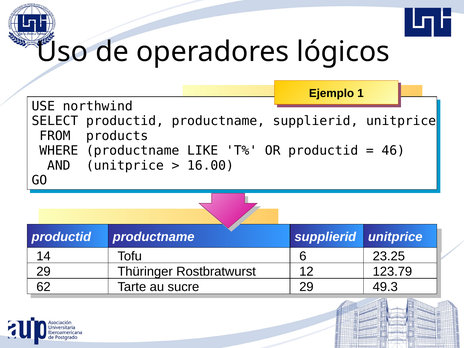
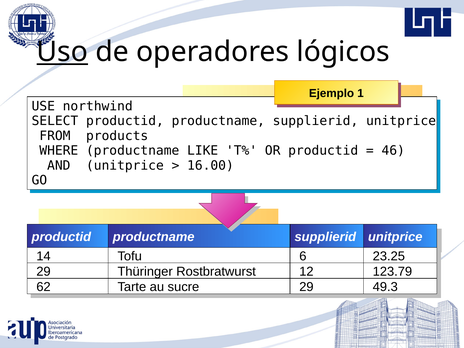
Uso underline: none -> present (62, 52)
